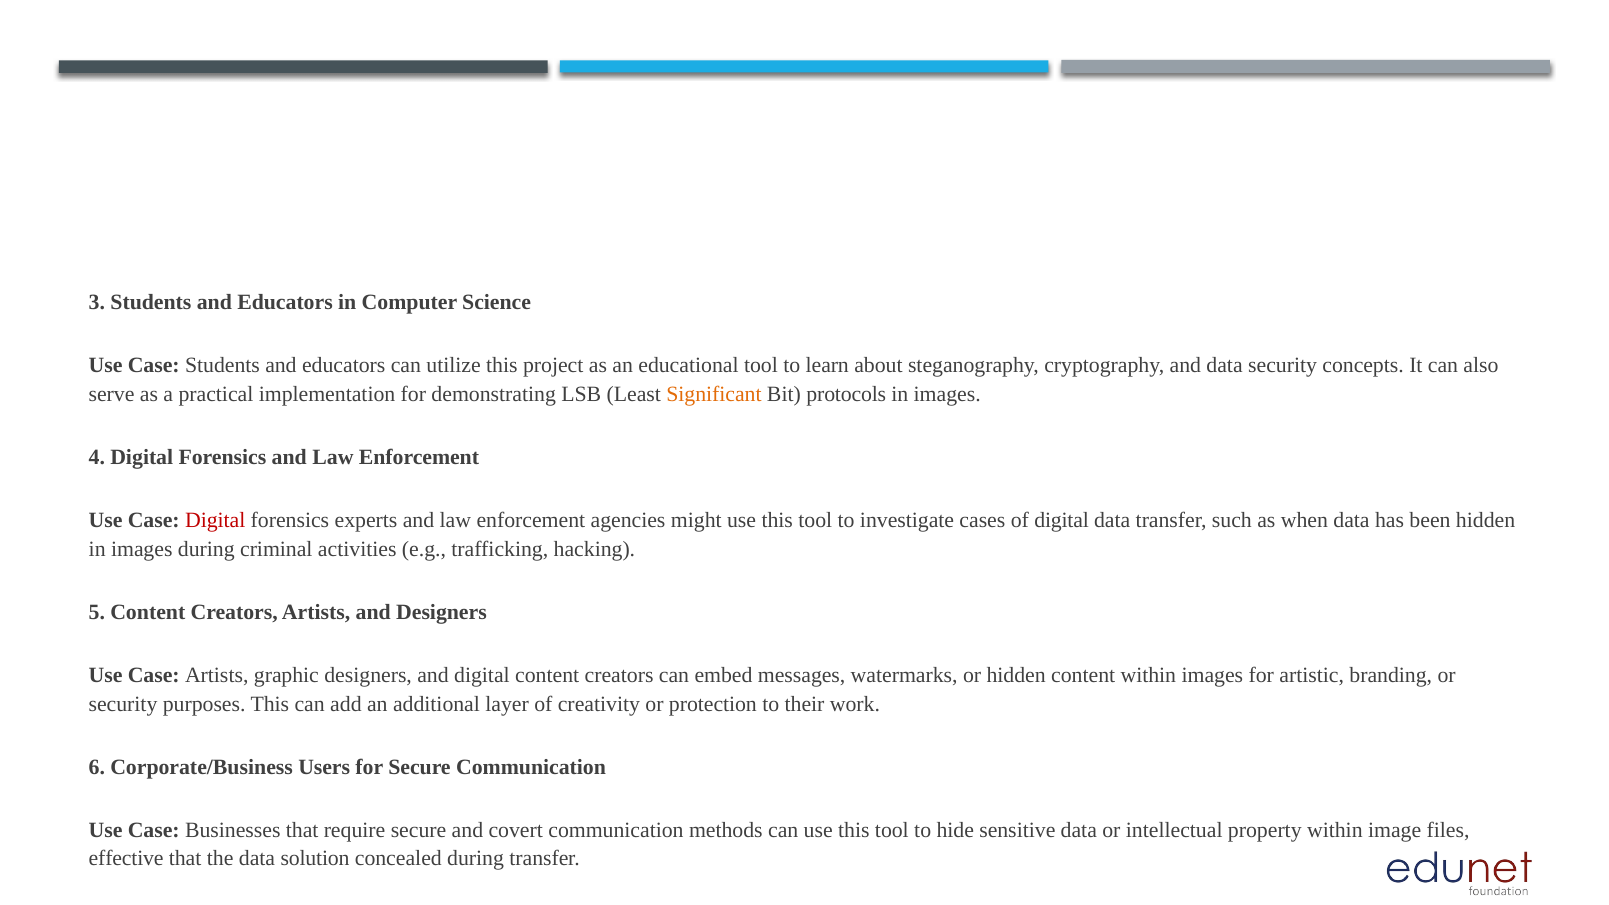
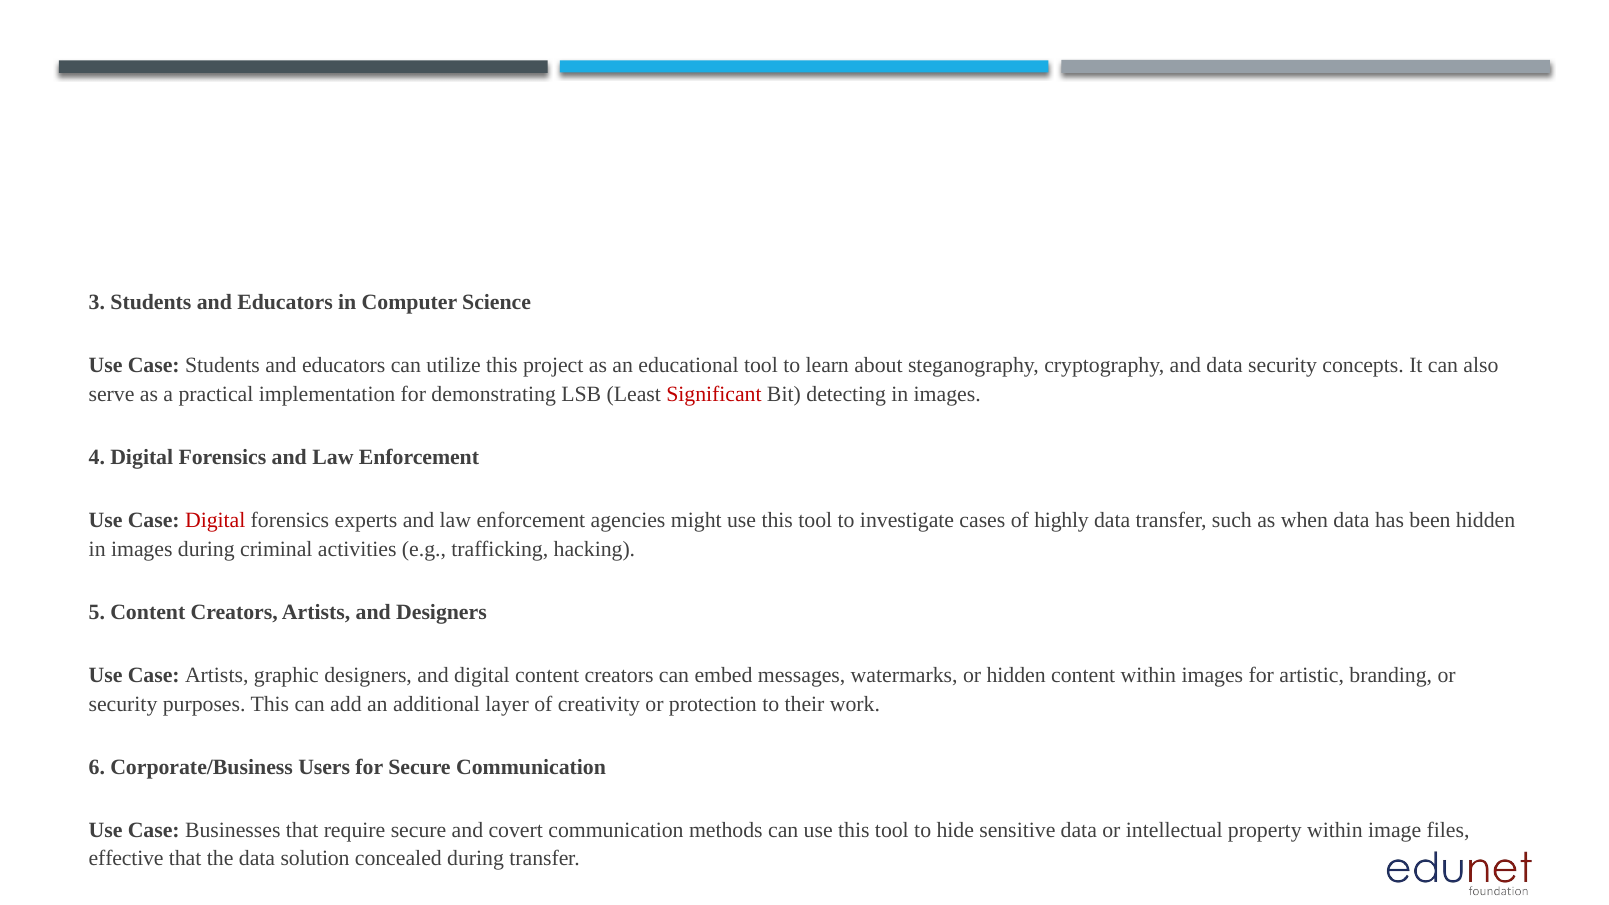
Significant colour: orange -> red (714, 394)
protocols: protocols -> detecting (846, 394)
of digital: digital -> highly (1062, 520)
